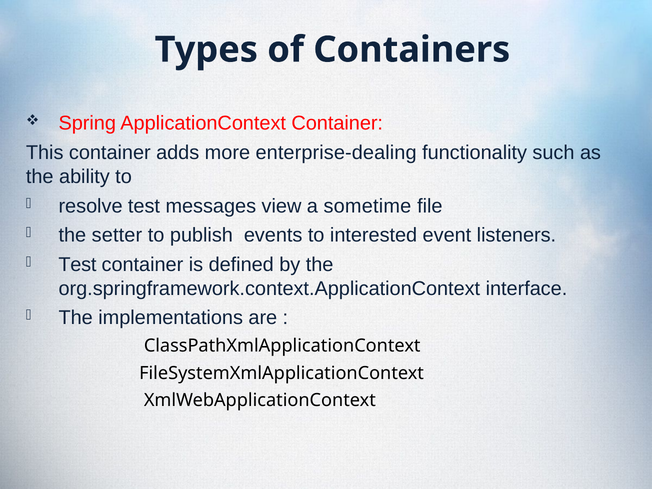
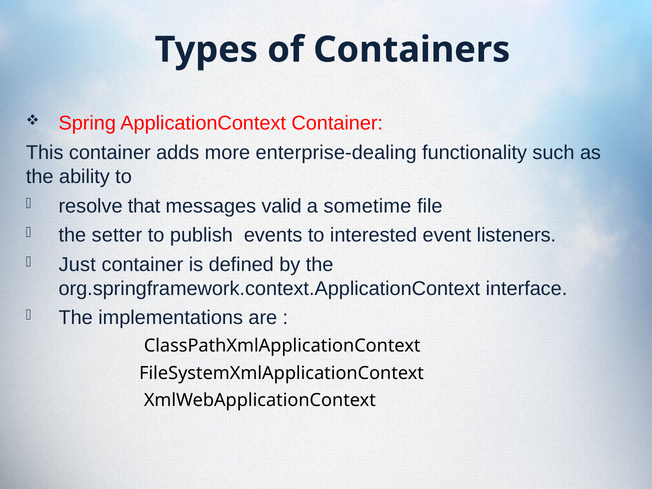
resolve test: test -> that (144, 206)
view: view -> valid (282, 206)
Test: Test -> Just (77, 265)
